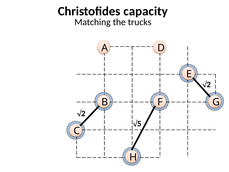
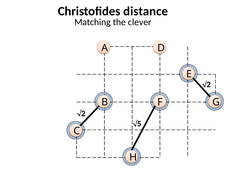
capacity: capacity -> distance (146, 11)
trucks: trucks -> clever (140, 22)
